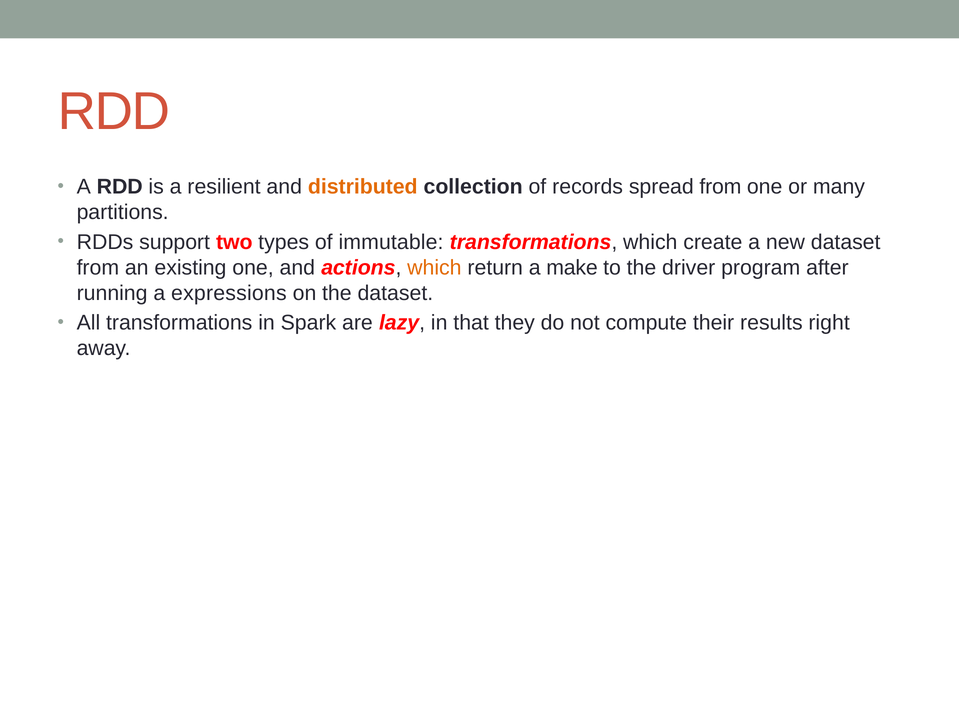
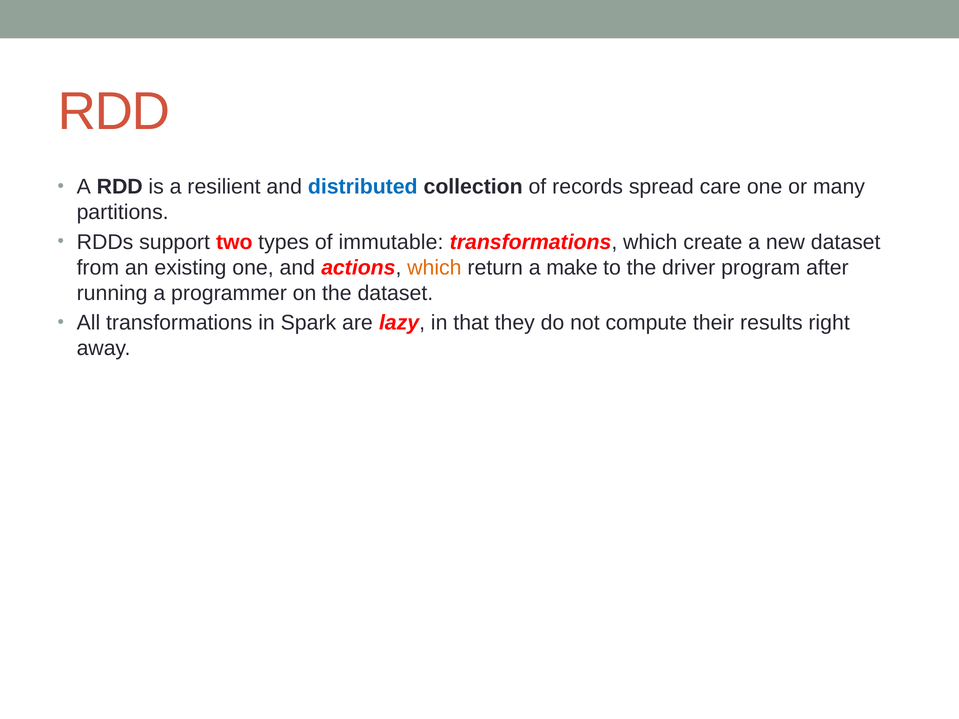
distributed colour: orange -> blue (363, 187)
spread from: from -> care (720, 187)
expressions: expressions -> programmer (229, 293)
